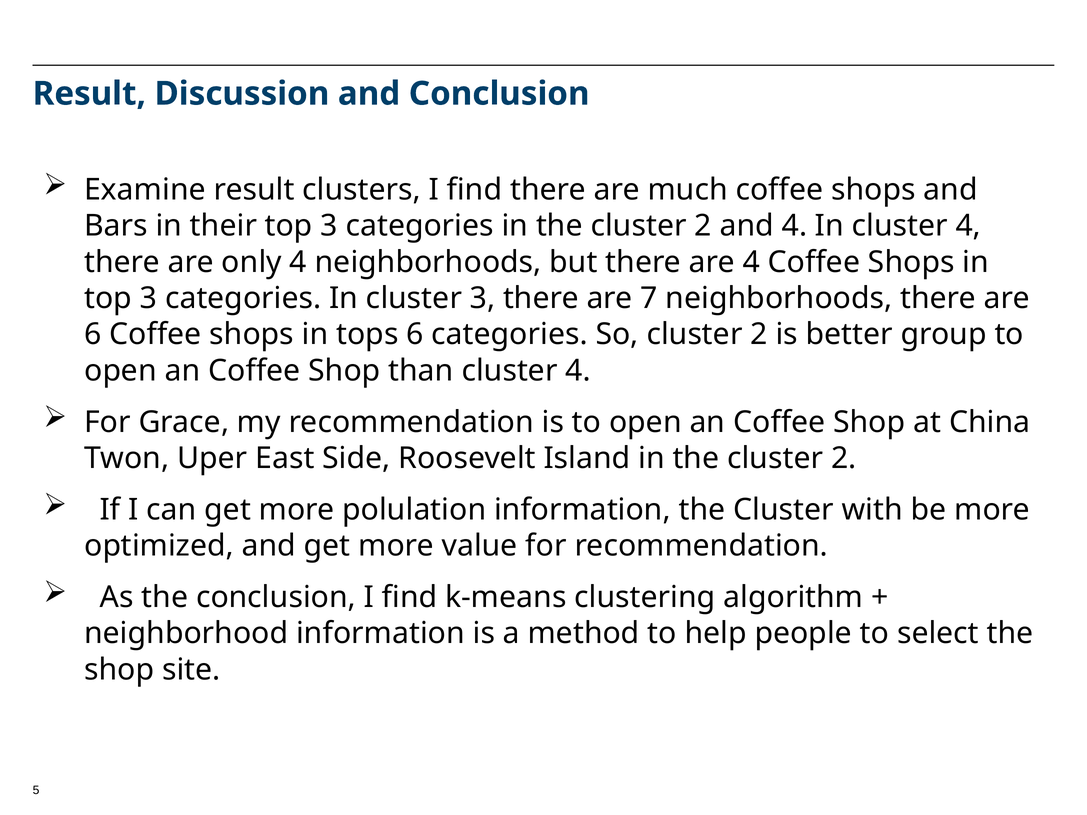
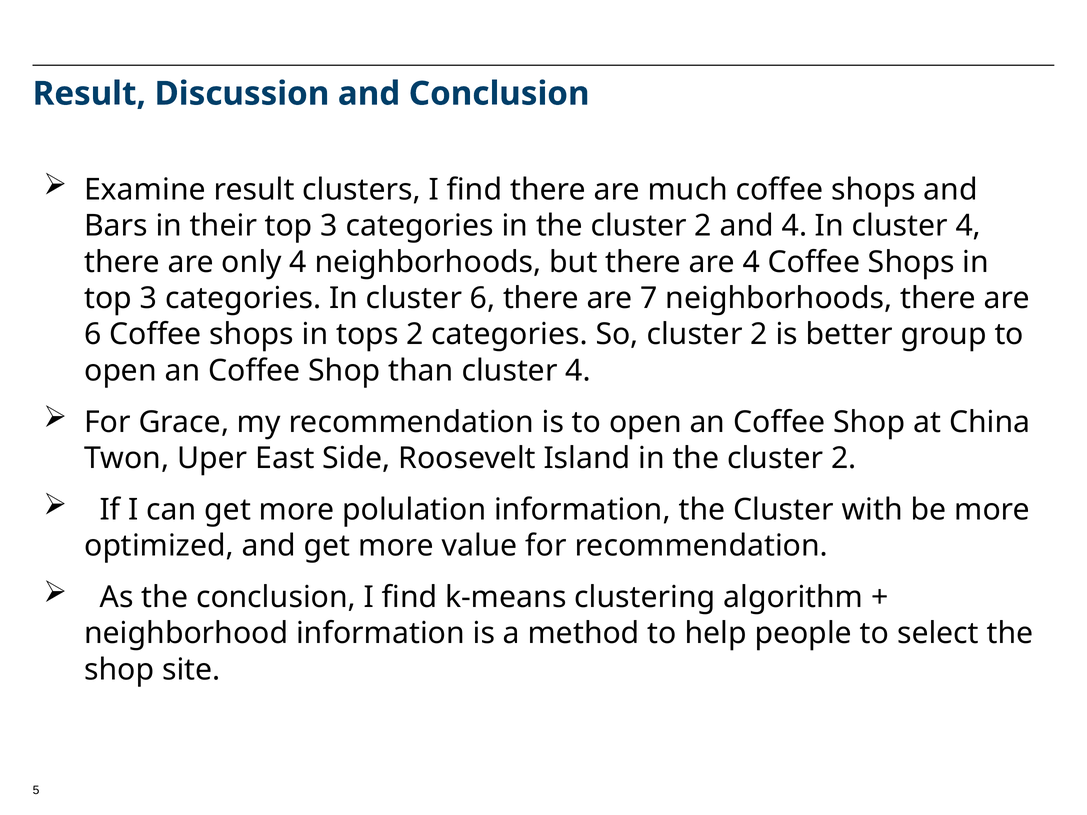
cluster 3: 3 -> 6 (482, 298)
tops 6: 6 -> 2 (415, 335)
